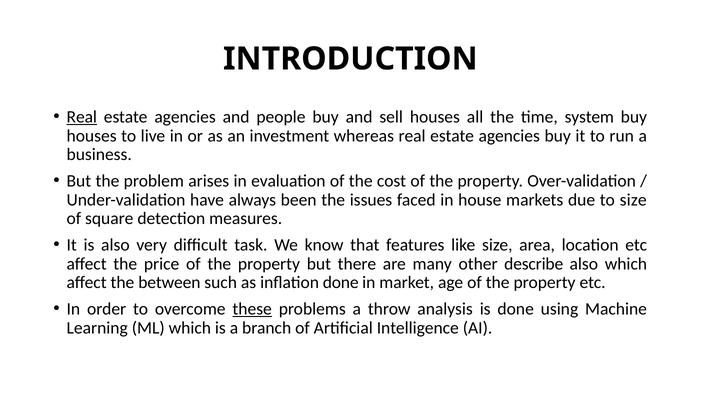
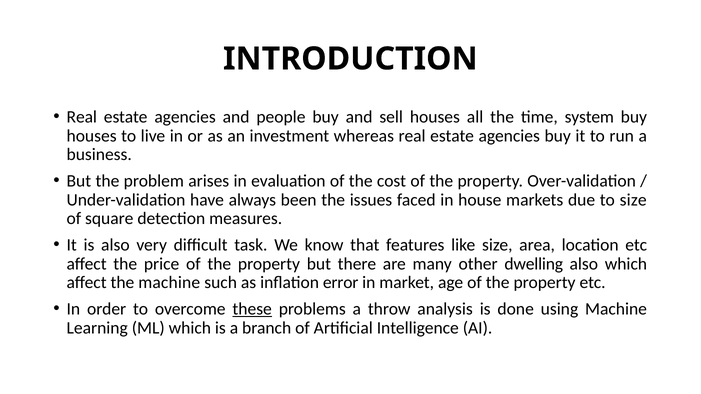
Real underline: present -> none (82, 117)
describe: describe -> dwelling (534, 264)
the between: between -> machine (169, 283)
inflation done: done -> error (341, 283)
